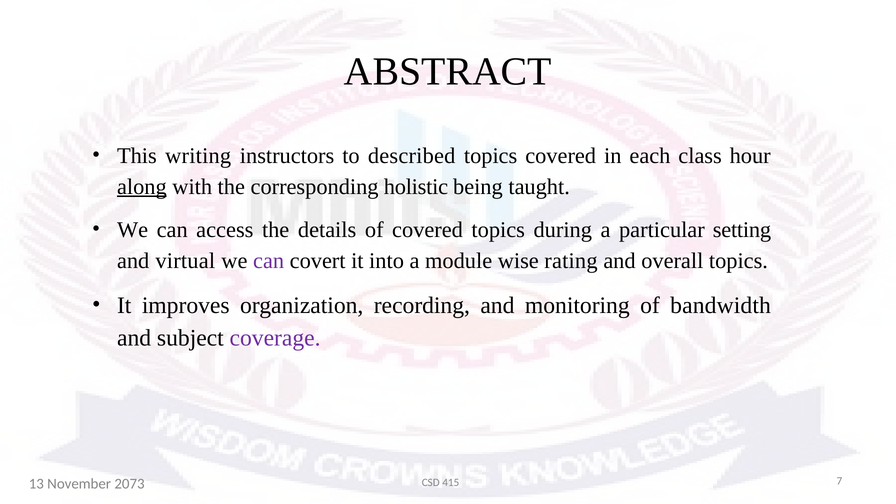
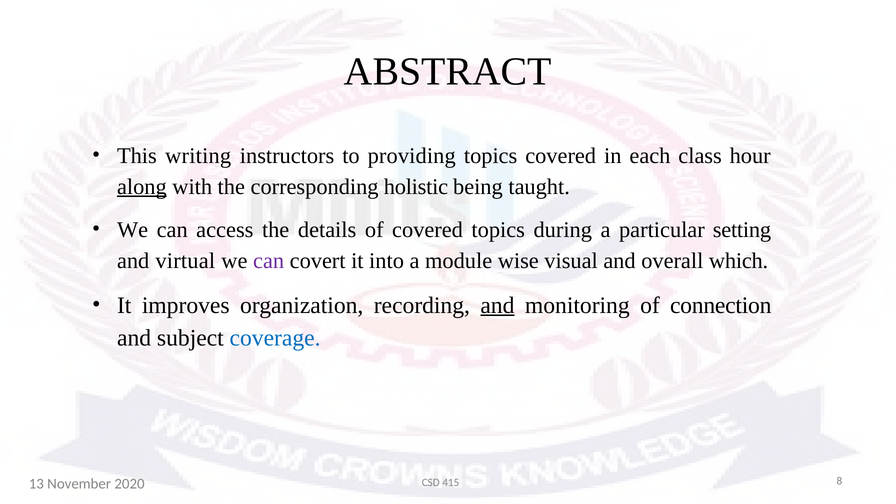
described: described -> providing (412, 156)
rating: rating -> visual (571, 261)
overall topics: topics -> which (739, 261)
and underline: none -> present (497, 305)
bandwidth: bandwidth -> connection (721, 305)
coverage colour: purple -> blue (275, 338)
2073: 2073 -> 2020 (130, 484)
7: 7 -> 8 (839, 481)
